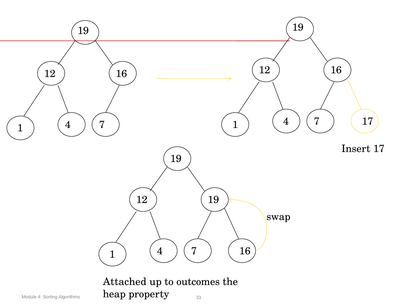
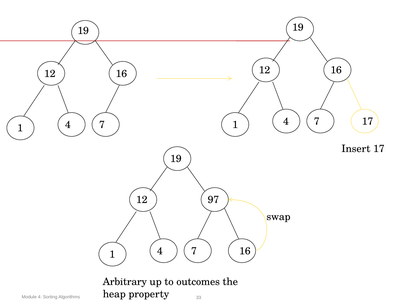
12 19: 19 -> 97 (213, 200)
Attached: Attached -> Arbitrary (125, 282)
